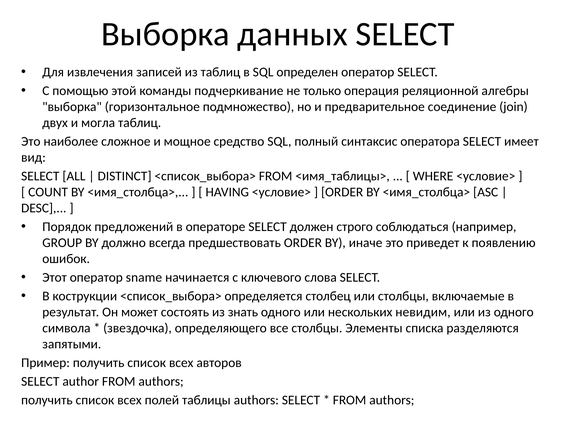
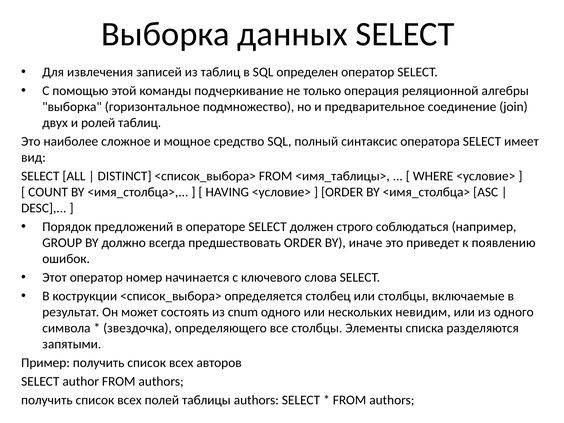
могла: могла -> ролей (98, 123)
sname: sname -> номер (144, 277)
знать: знать -> cnum (243, 312)
